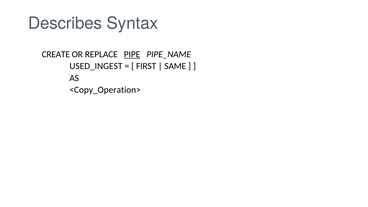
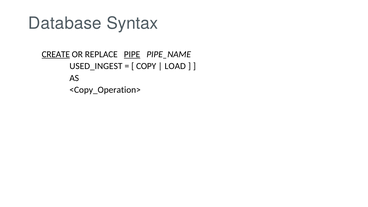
Describes: Describes -> Database (65, 23)
CREATE underline: none -> present (56, 54)
FIRST: FIRST -> COPY (146, 66)
SAME: SAME -> LOAD (175, 66)
